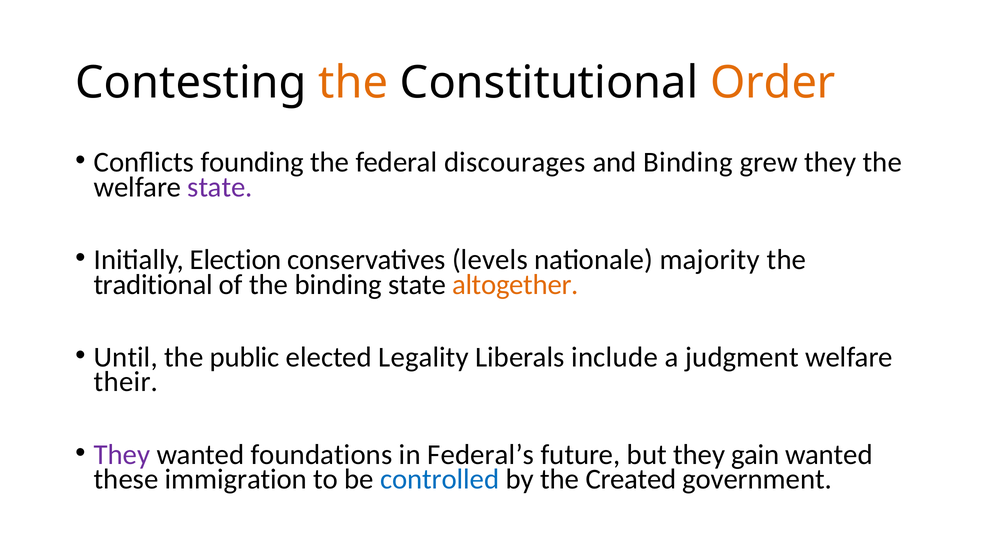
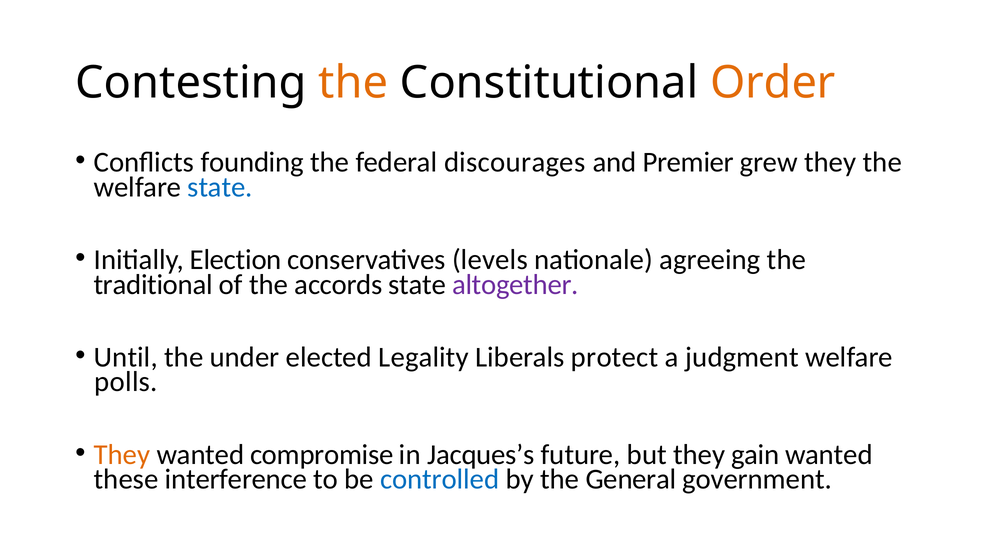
and Binding: Binding -> Premier (688, 162)
state colour: purple -> blue (220, 187)
majority: majority -> agreeing (710, 259)
the binding: binding -> accords (338, 284)
altogether colour: orange -> purple (515, 284)
public: public -> under (245, 357)
include: include -> protect (615, 357)
their: their -> polls (126, 382)
They colour: purple -> orange (122, 454)
foundations: foundations -> compromise (322, 454)
Federal’s: Federal’s -> Jacques’s (481, 454)
immigration: immigration -> interference (236, 479)
Created: Created -> General (631, 479)
